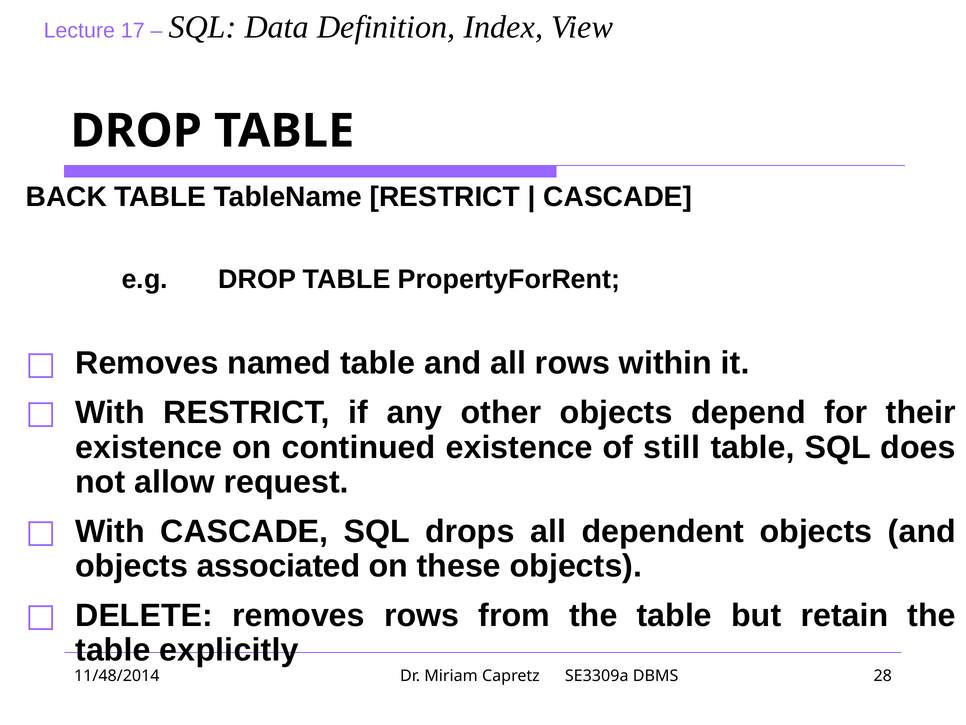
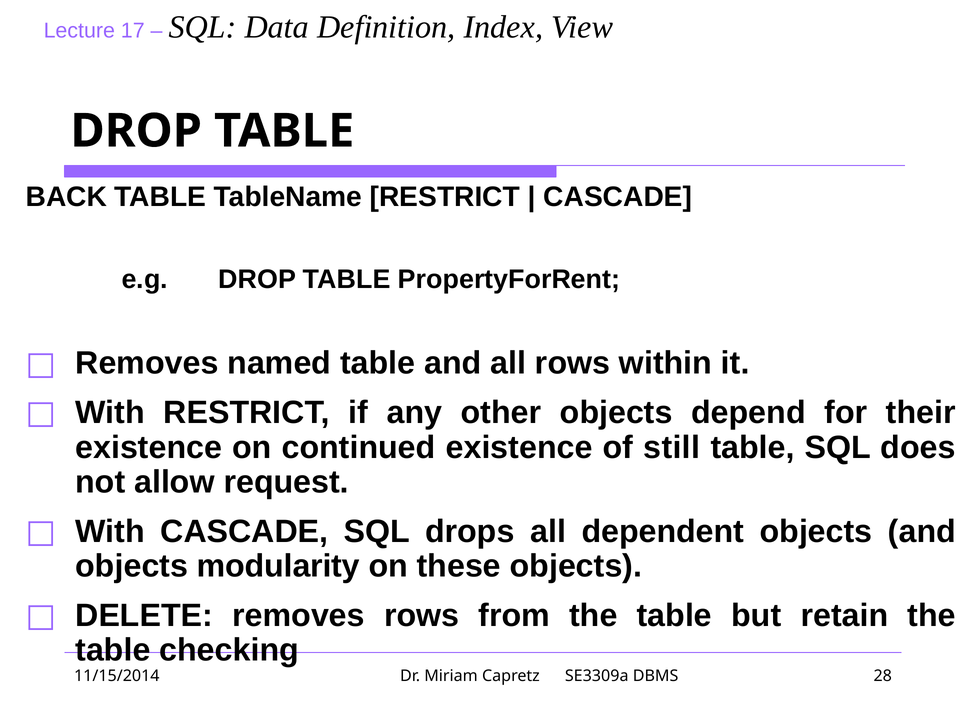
associated: associated -> modularity (278, 566)
explicitly: explicitly -> checking (229, 650)
11/48/2014: 11/48/2014 -> 11/15/2014 (117, 675)
